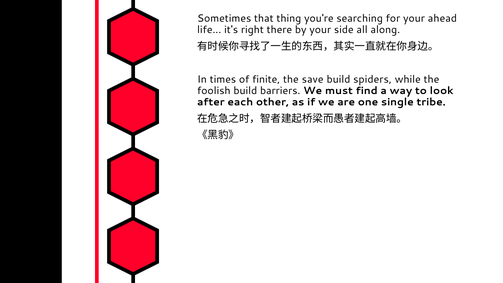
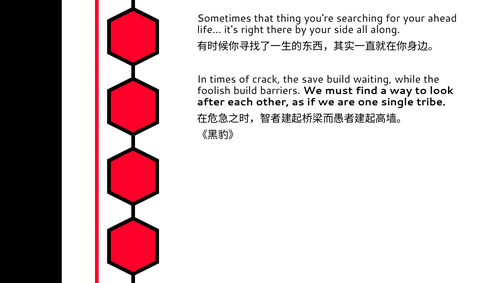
finite: finite -> crack (266, 79)
spiders: spiders -> waiting (373, 79)
